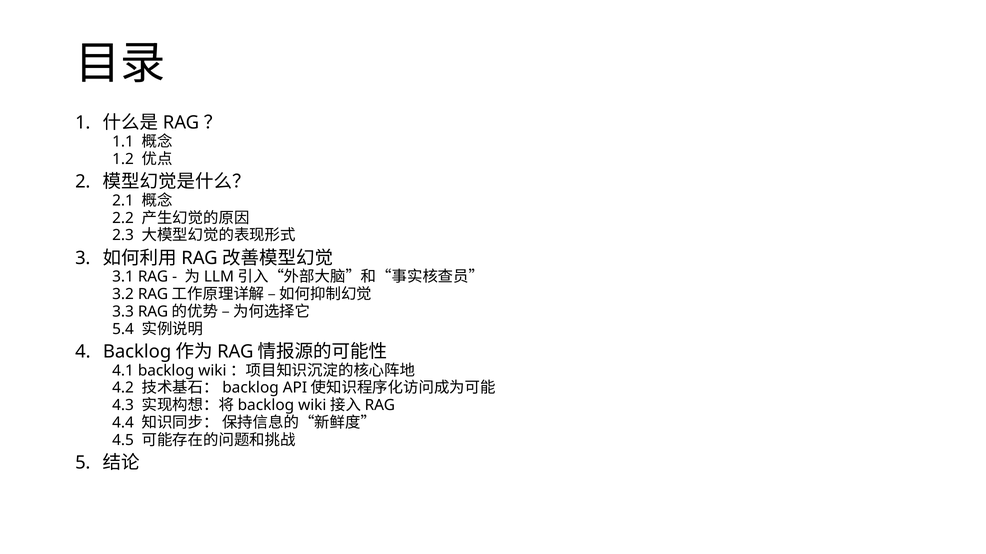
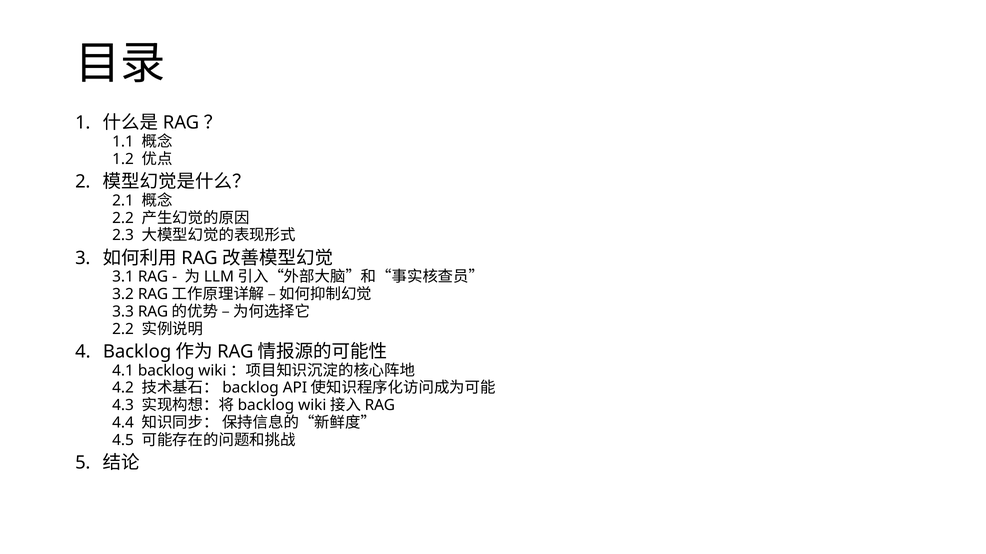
5.4: 5.4 -> 2.2 (123, 329)
